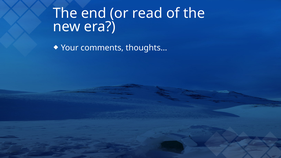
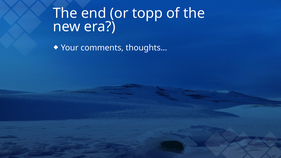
read: read -> topp (147, 13)
